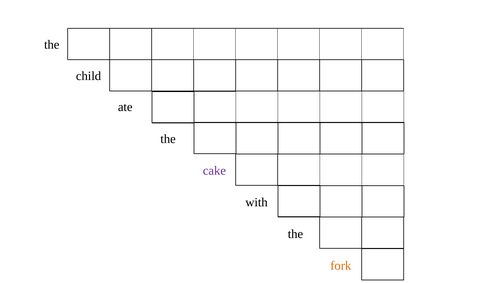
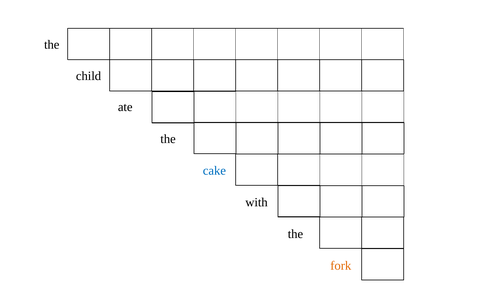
cake colour: purple -> blue (214, 171)
